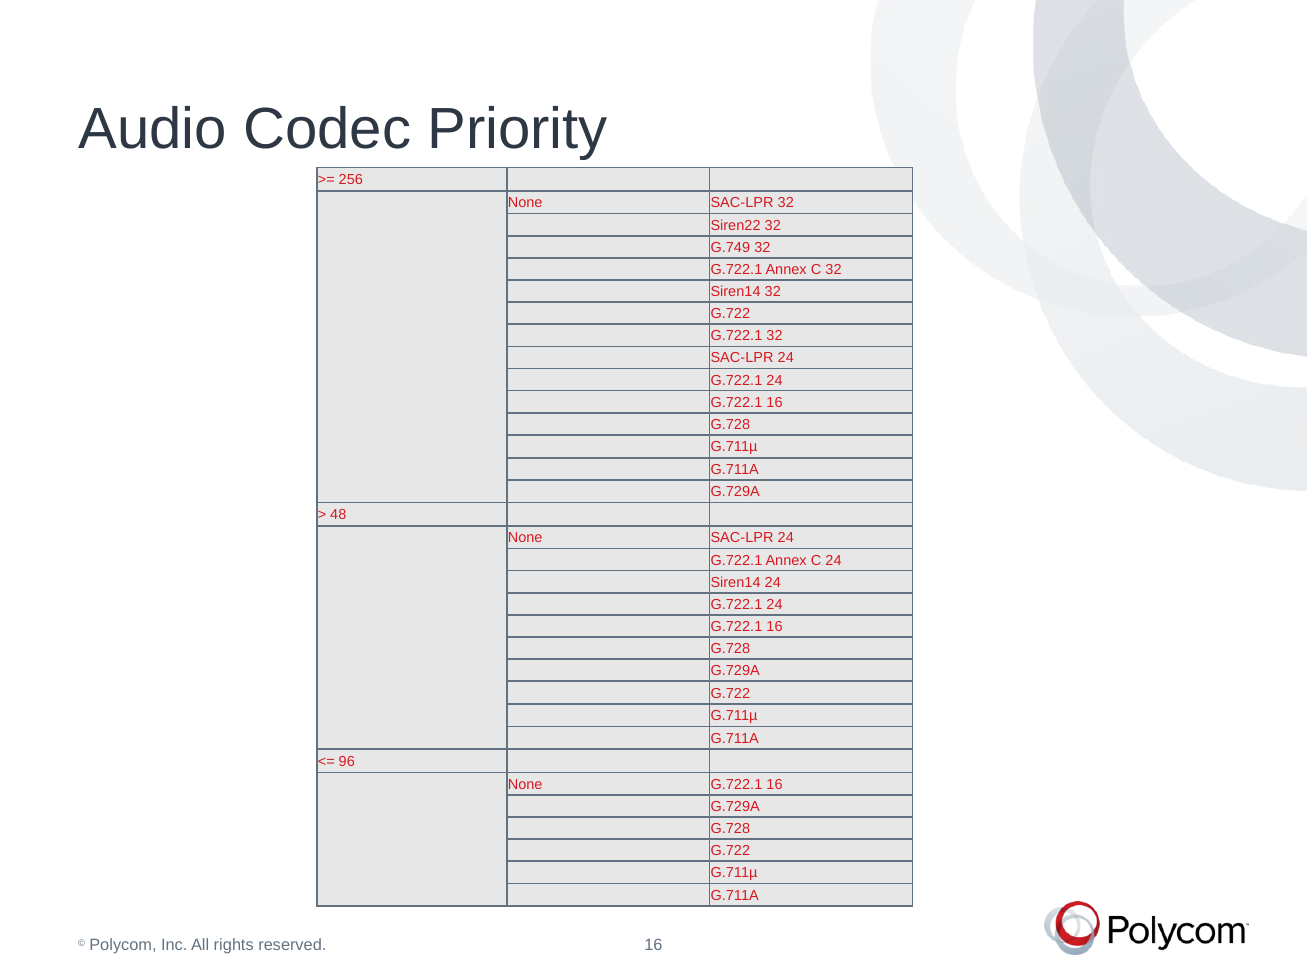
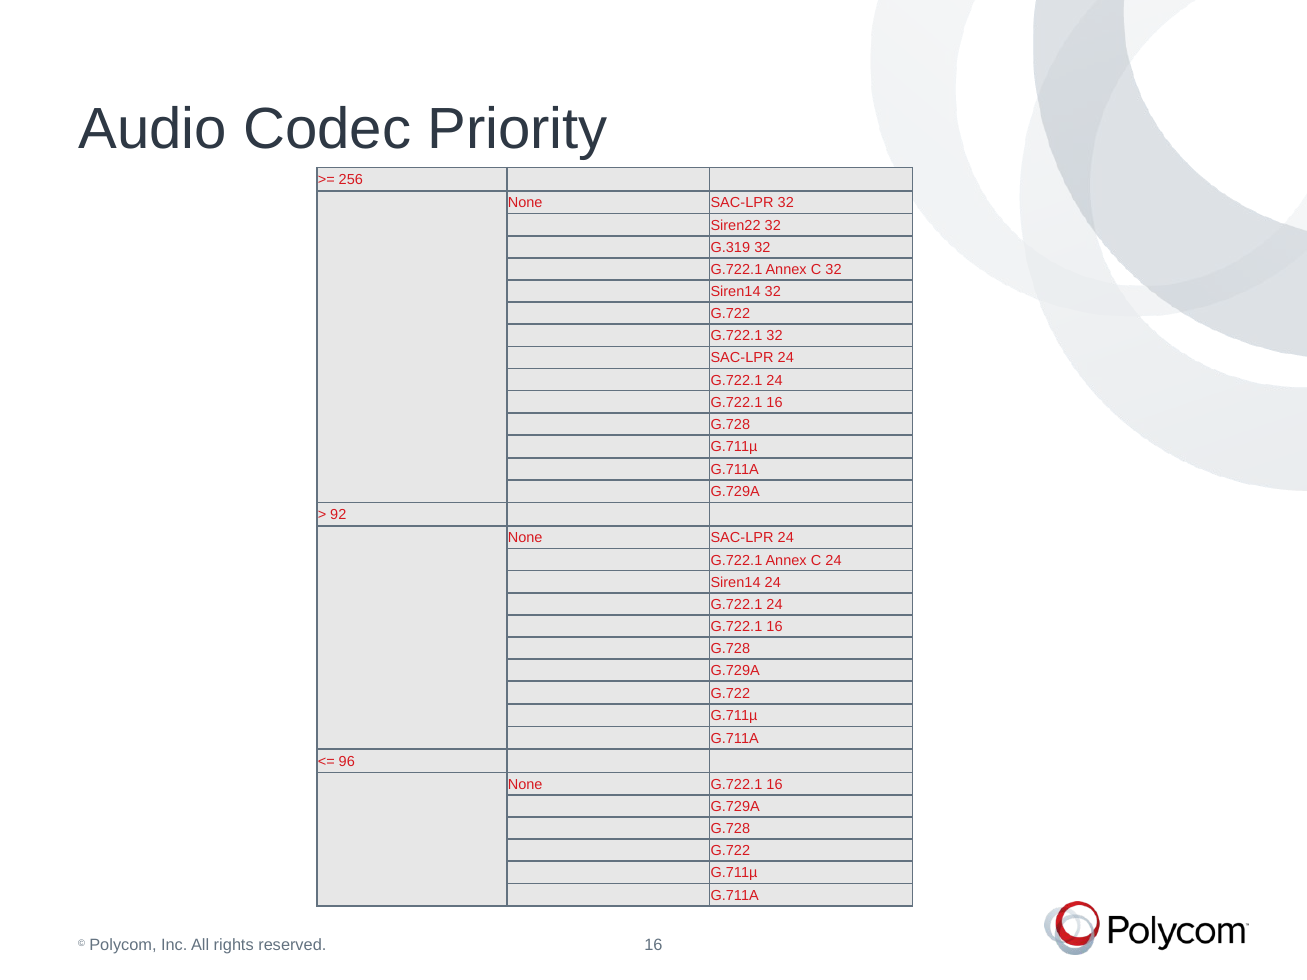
G.749: G.749 -> G.319 (730, 248)
48: 48 -> 92 (338, 515)
